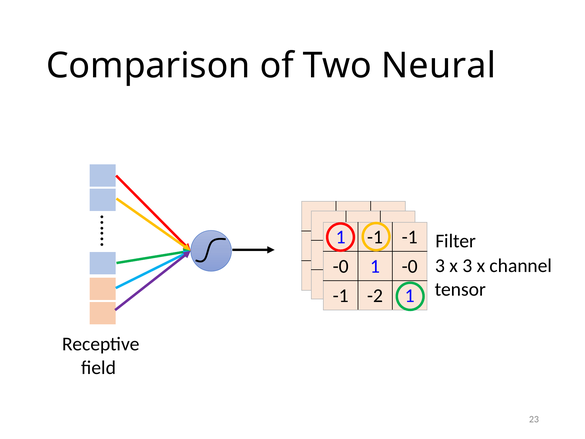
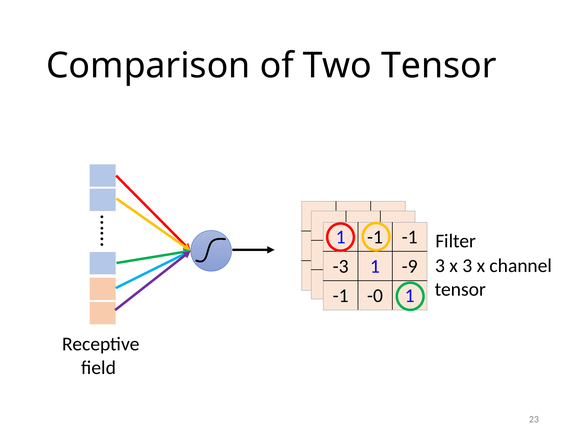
Two Neural: Neural -> Tensor (439, 66)
-0: -0 -> -3 (341, 266)
1 -0: -0 -> -9 (410, 266)
-2: -2 -> -0 (375, 296)
